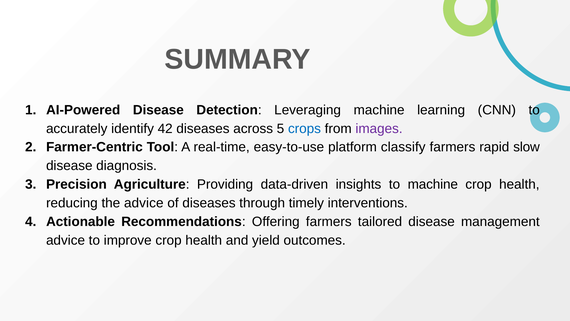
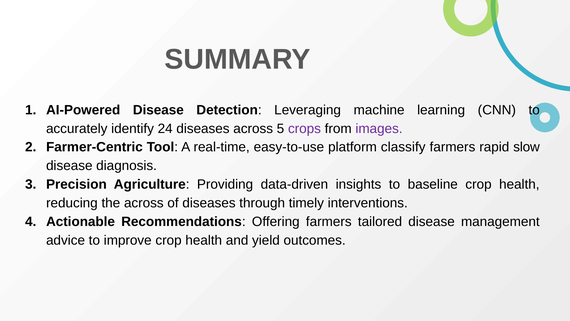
42: 42 -> 24 (165, 128)
crops colour: blue -> purple (304, 128)
to machine: machine -> baseline (433, 184)
the advice: advice -> across (144, 203)
